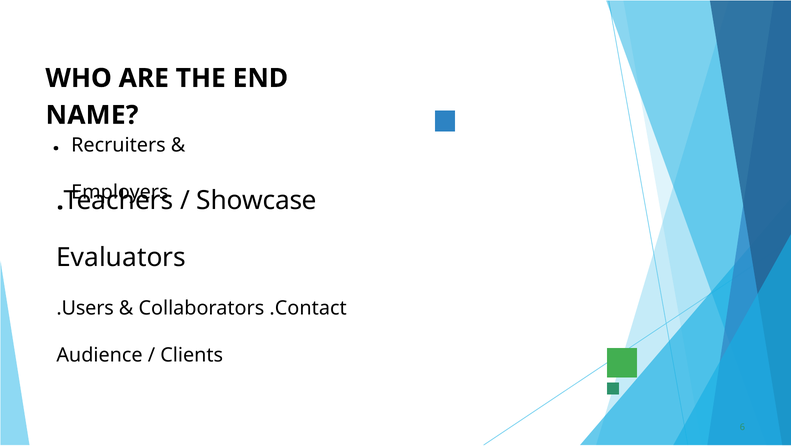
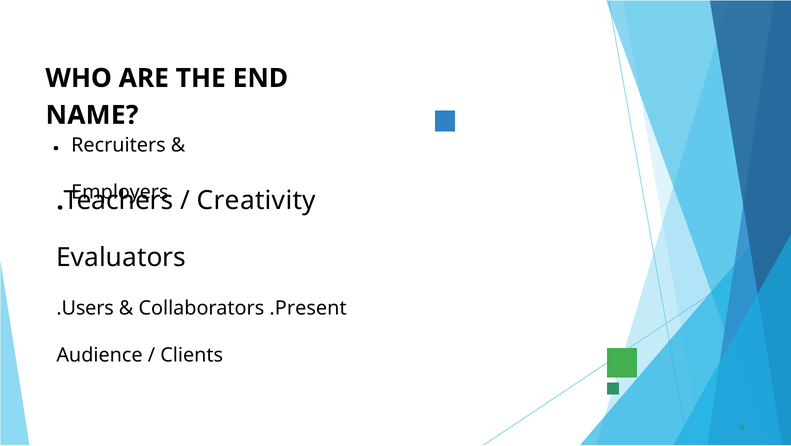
Showcase: Showcase -> Creativity (256, 201)
.Contact: .Contact -> .Present (308, 308)
